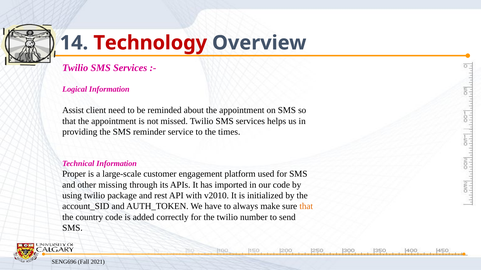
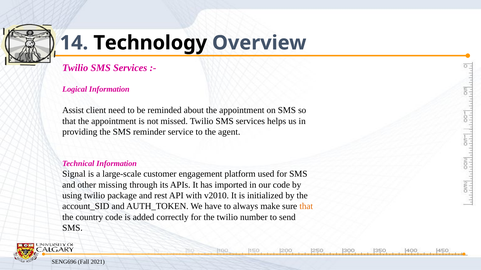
Technology colour: red -> black (150, 43)
times: times -> agent (229, 132)
Proper: Proper -> Signal (74, 174)
